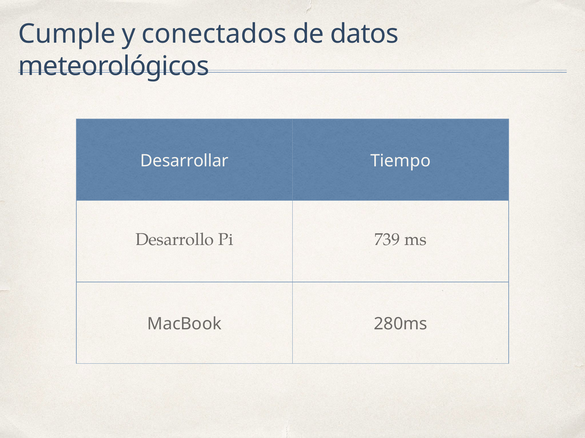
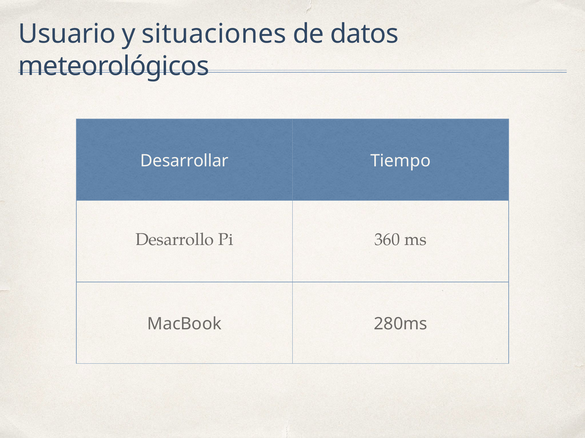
Cumple: Cumple -> Usuario (67, 34)
conectados: conectados -> situaciones (214, 34)
739: 739 -> 360 (387, 240)
